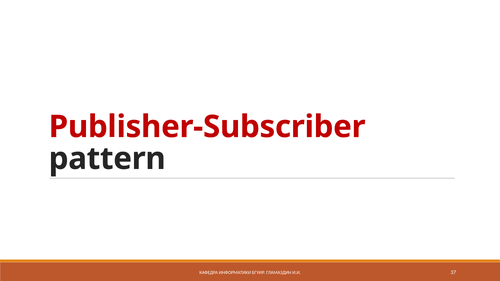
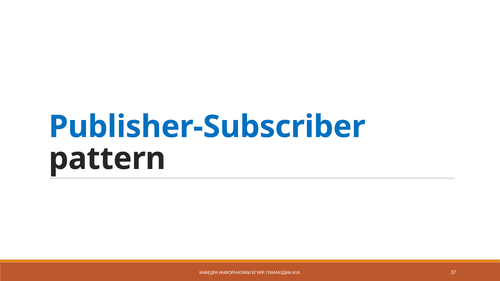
Publisher-Subscriber colour: red -> blue (207, 127)
